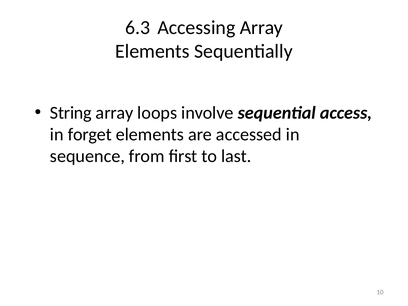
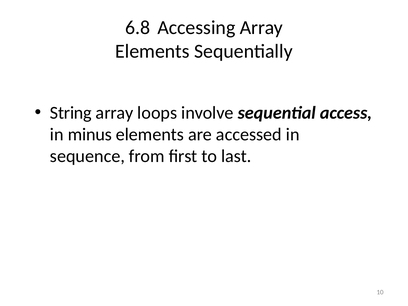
6.3: 6.3 -> 6.8 (138, 28)
forget: forget -> minus (90, 135)
